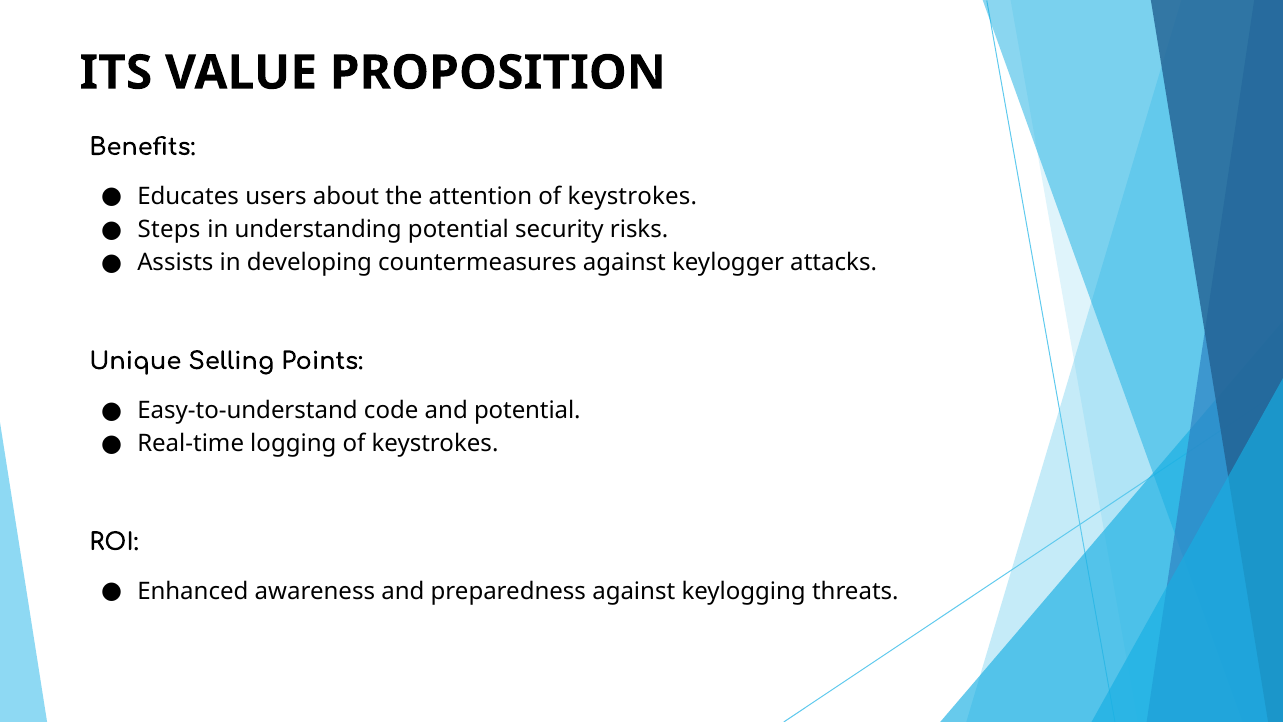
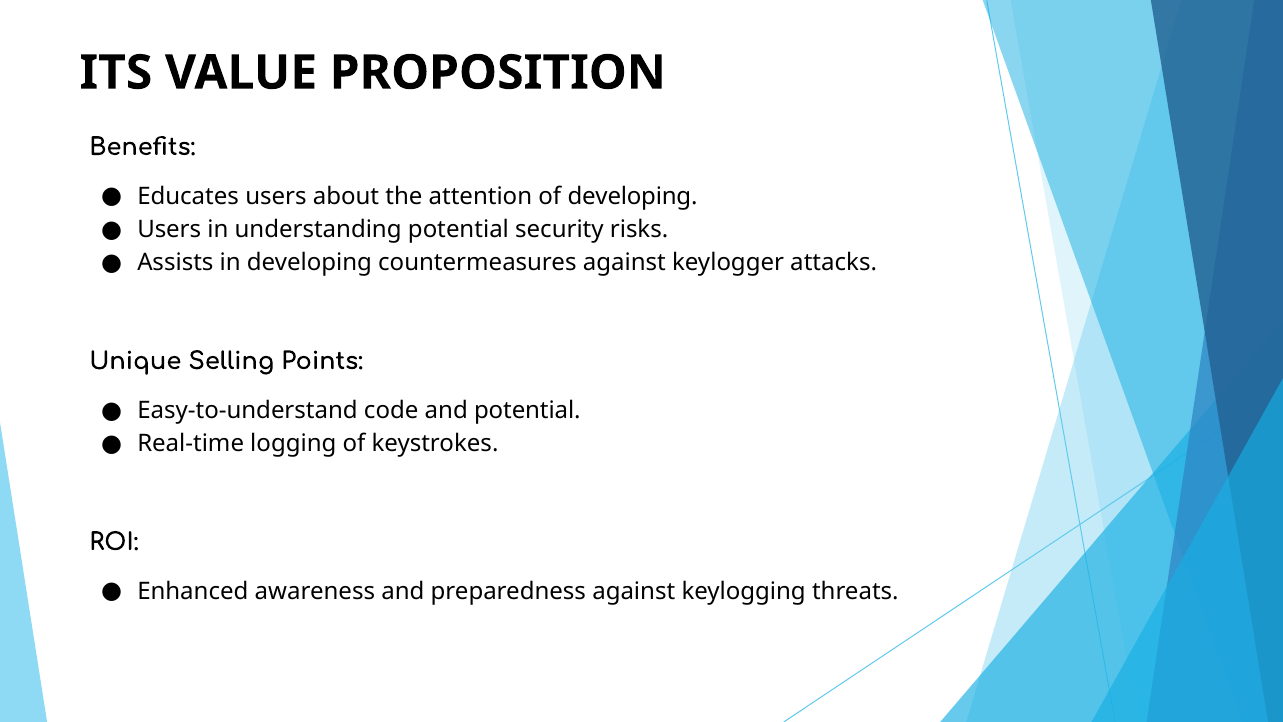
keystrokes: keystrokes -> developing (633, 196)
Steps: Steps -> Users (169, 229)
